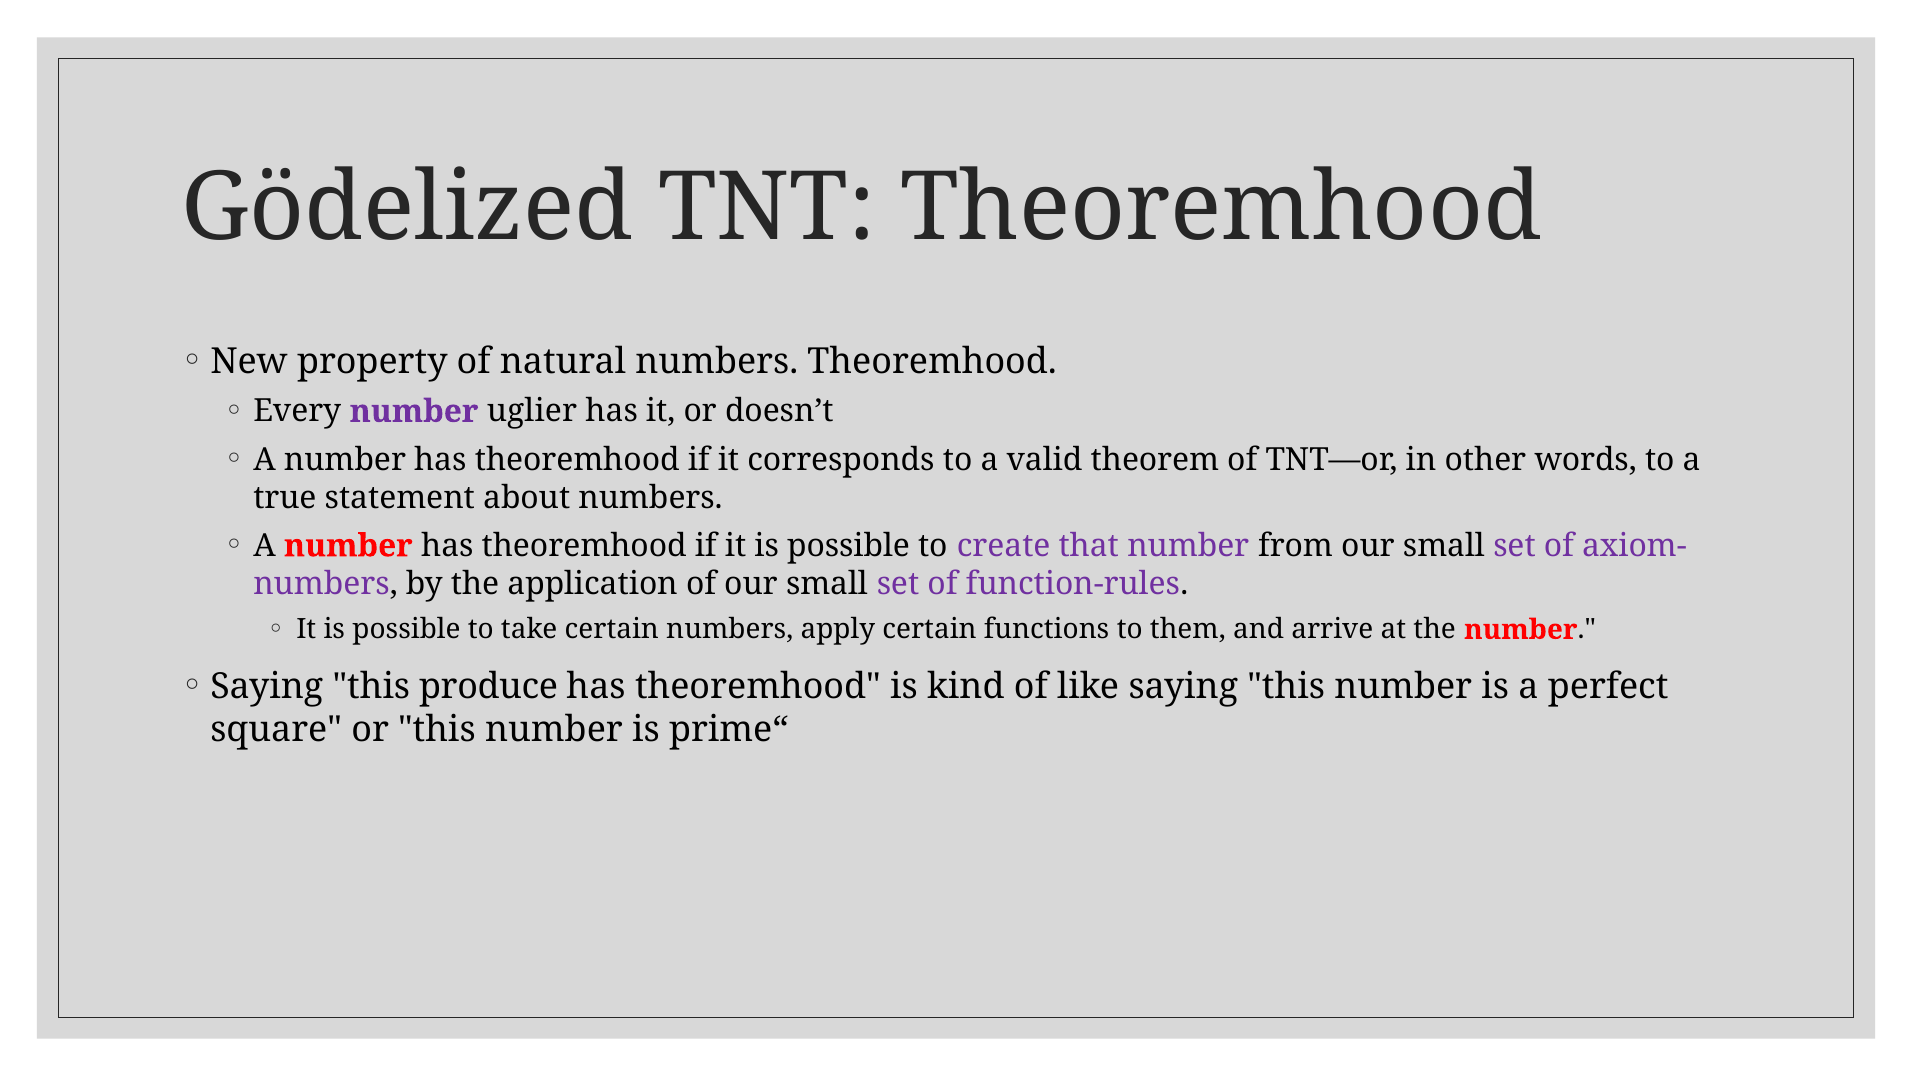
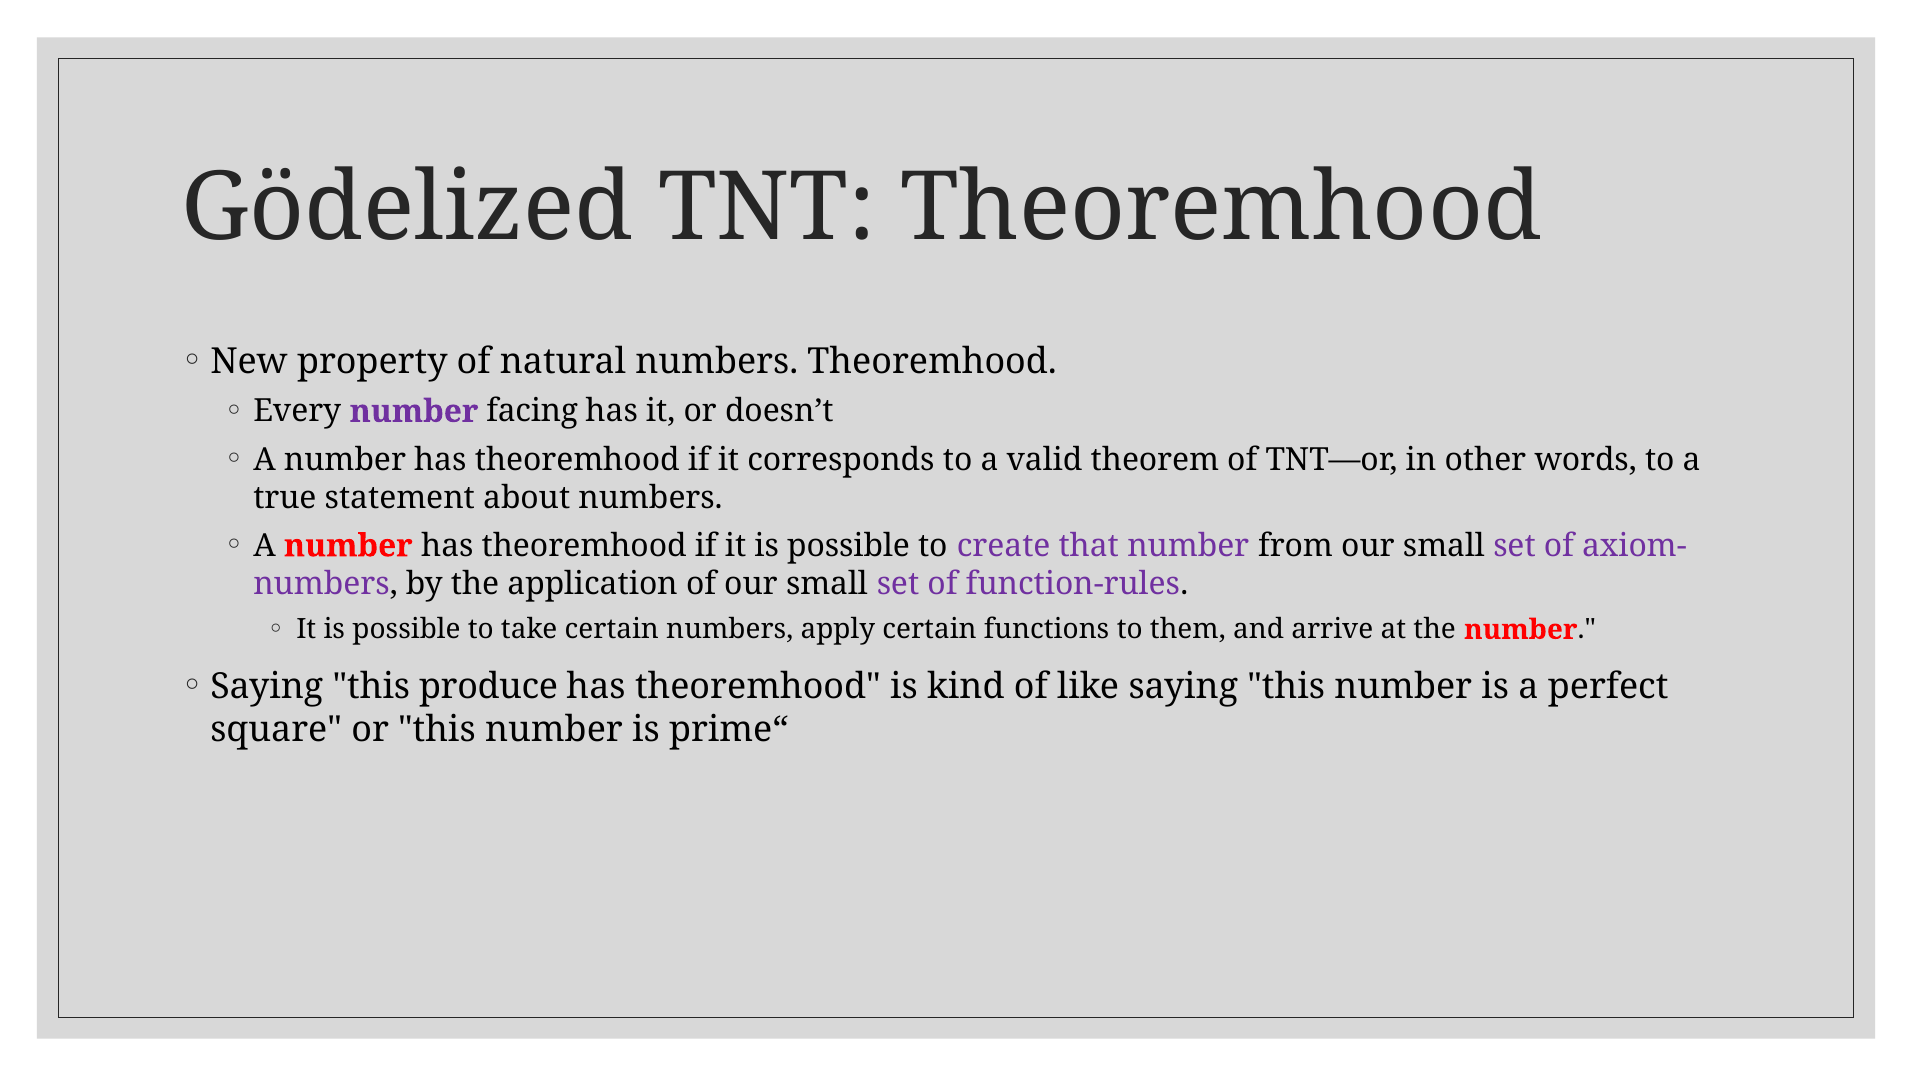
uglier: uglier -> facing (532, 411)
